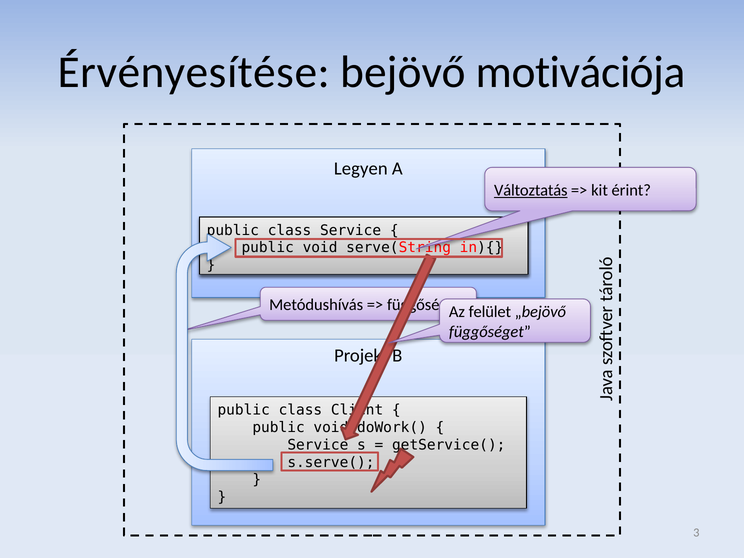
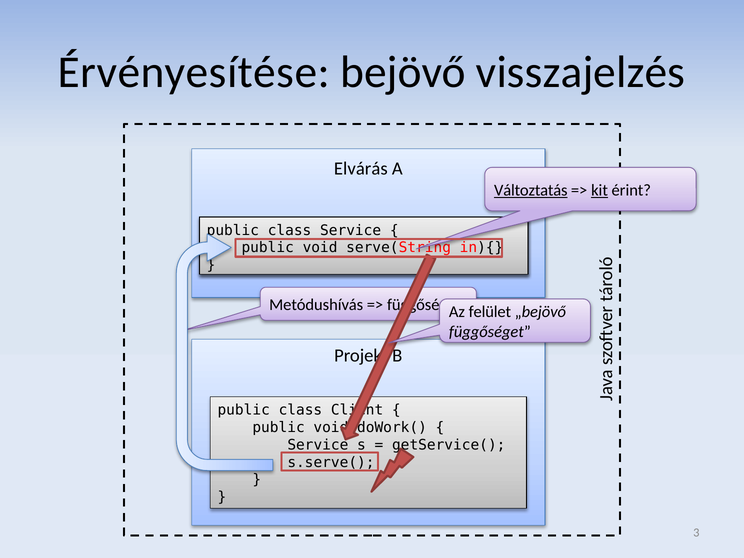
motivációja: motivációja -> visszajelzés (581, 72)
Legyen: Legyen -> Elvárás (361, 169)
kit underline: none -> present (600, 190)
